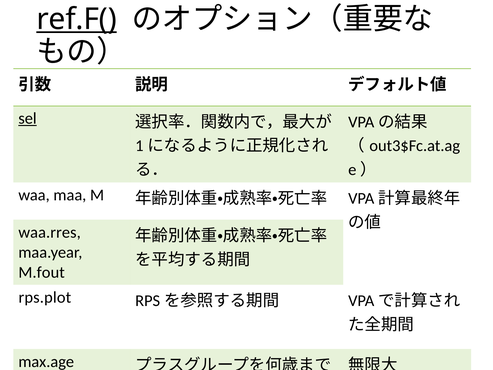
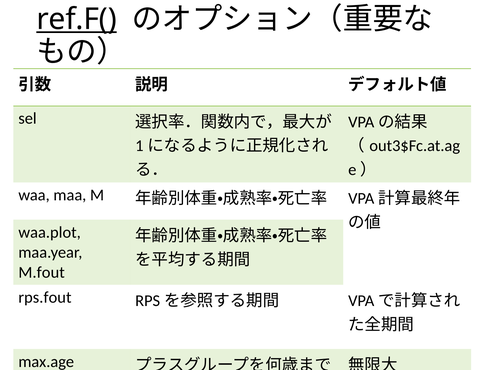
sel underline: present -> none (28, 118)
waa.rres: waa.rres -> waa.plot (50, 232)
rps.plot: rps.plot -> rps.fout (45, 297)
